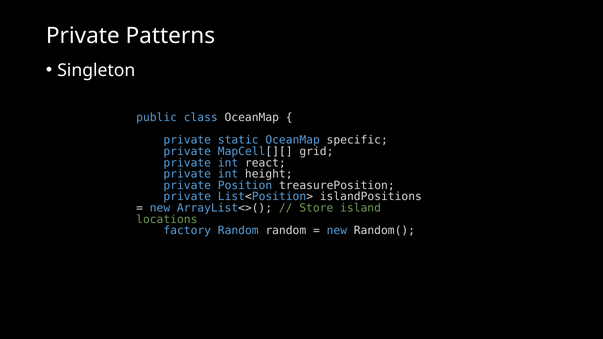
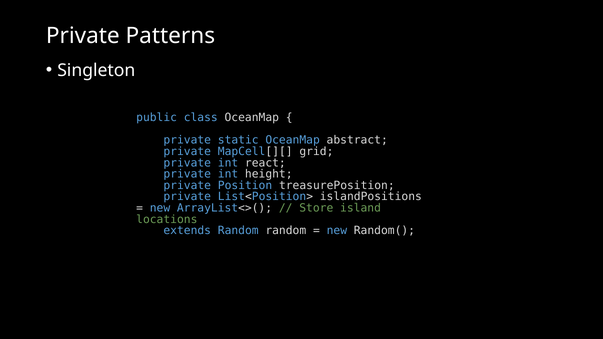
specific: specific -> abstract (357, 140)
factory: factory -> extends (187, 231)
